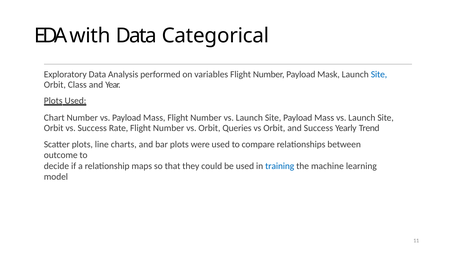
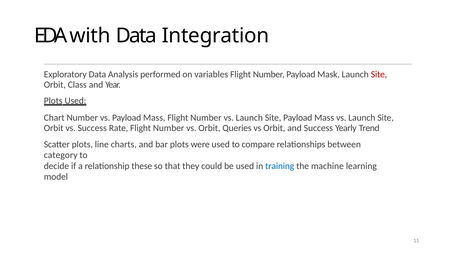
Categorical: Categorical -> Integration (215, 36)
Site colour: blue -> red (379, 74)
outcome: outcome -> category (61, 155)
maps: maps -> these (142, 166)
